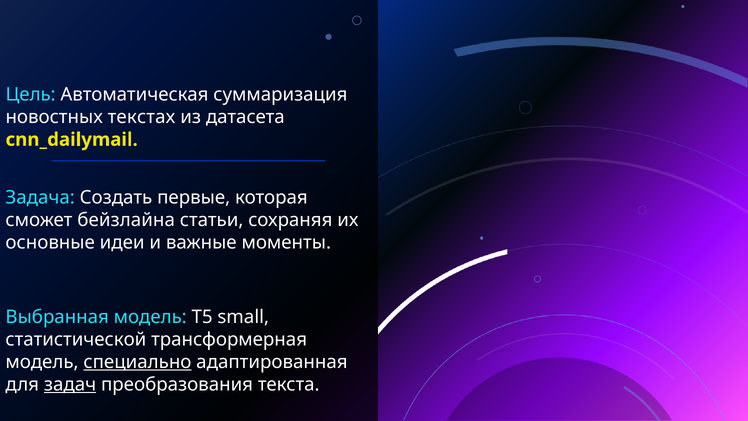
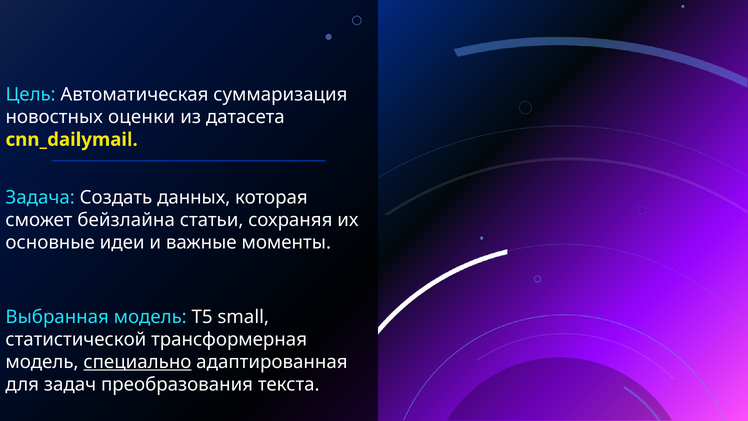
текстах: текстах -> оценки (141, 117)
первые: первые -> данных (194, 197)
задач underline: present -> none (70, 384)
